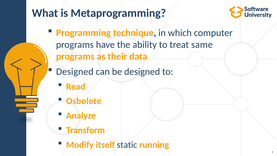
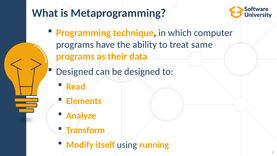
Osbolete: Osbolete -> Elements (84, 101)
static: static -> using (127, 145)
